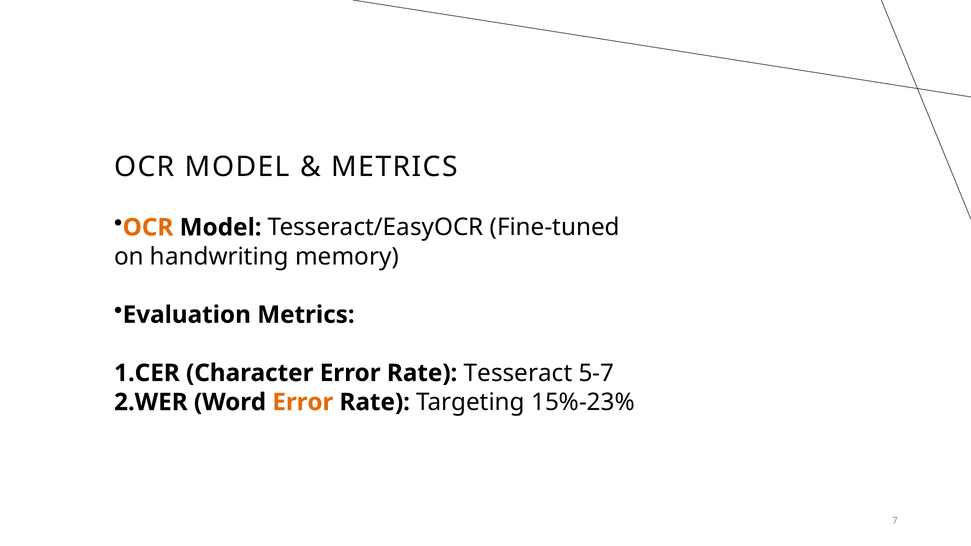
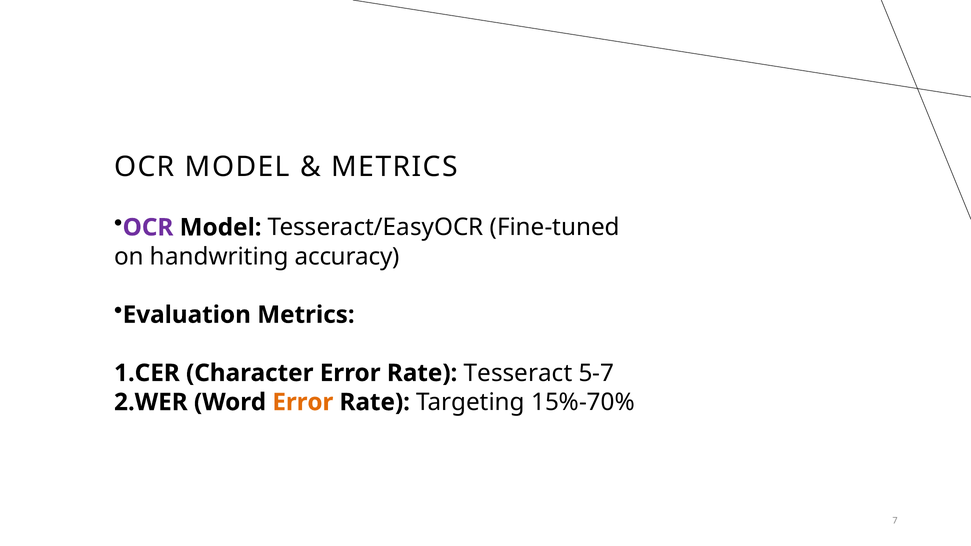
OCR colour: orange -> purple (148, 228)
memory: memory -> accuracy (347, 257)
15%-23%: 15%-23% -> 15%-70% (583, 402)
